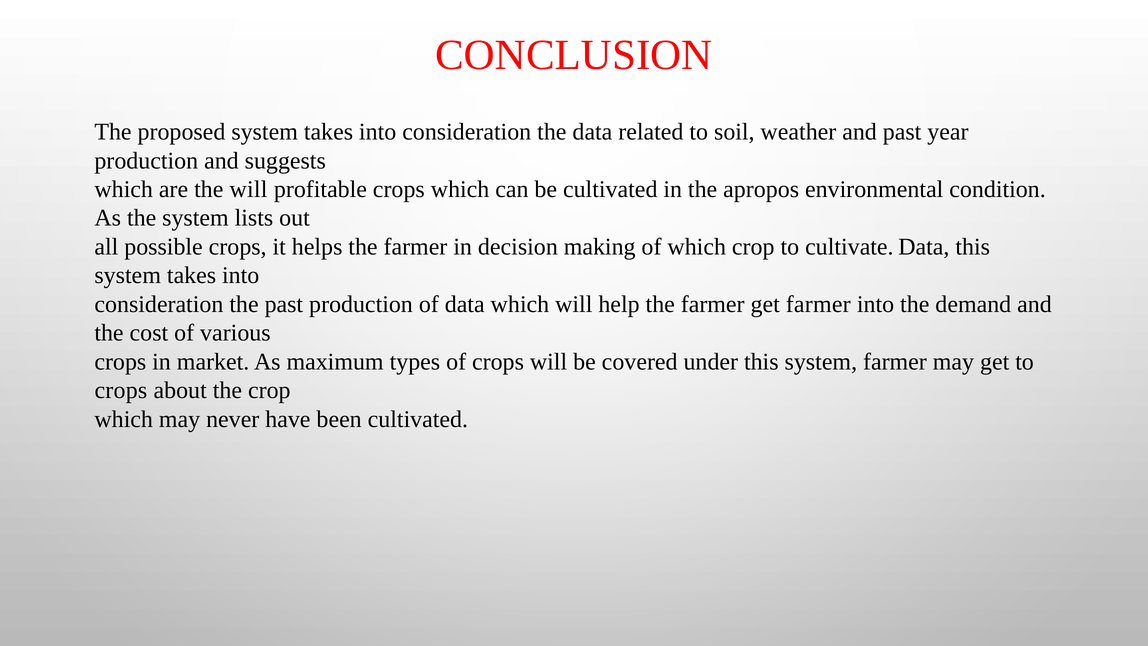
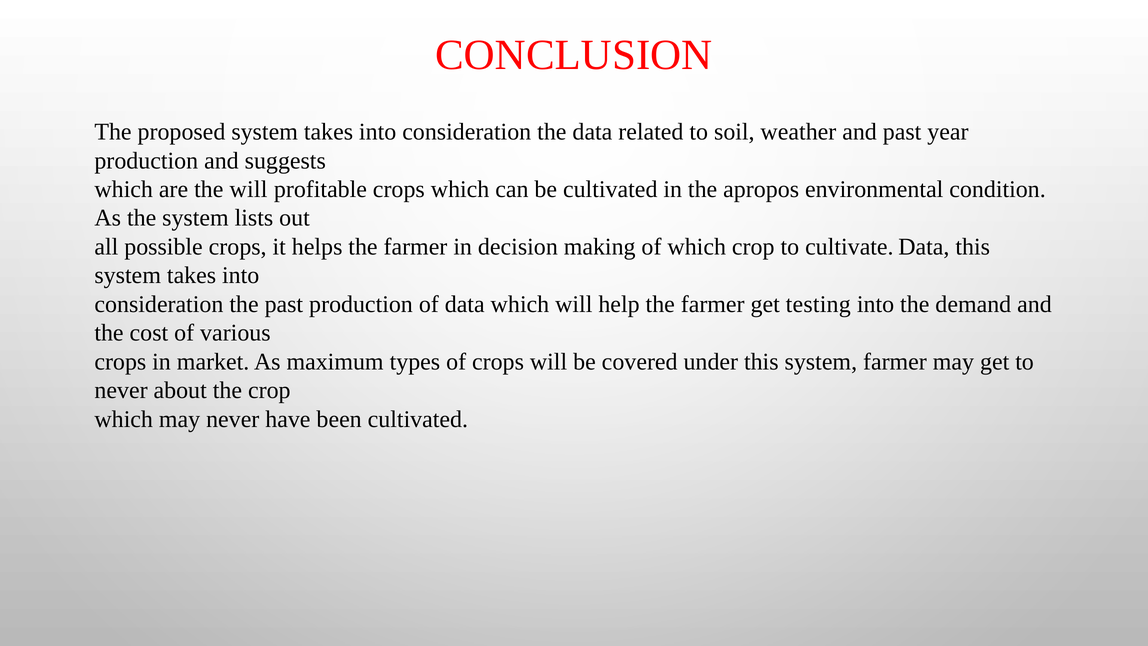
get farmer: farmer -> testing (818, 304)
crops: crops -> never (121, 390)
